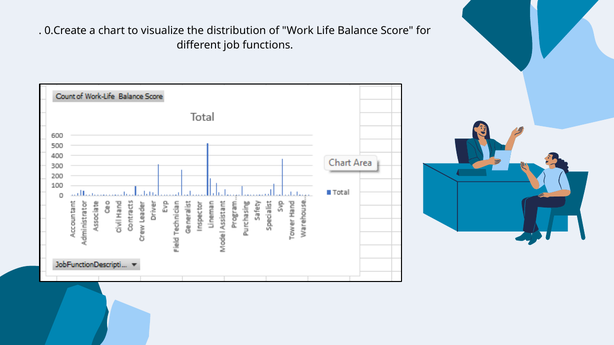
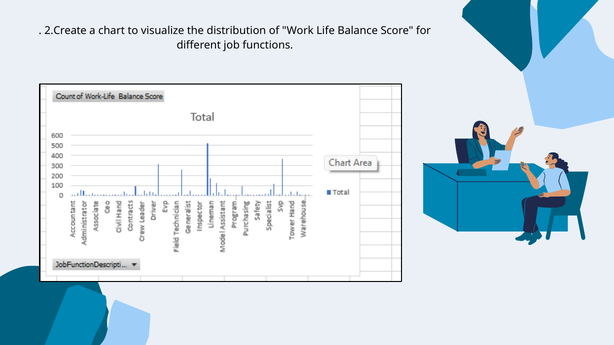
0.Create: 0.Create -> 2.Create (66, 31)
